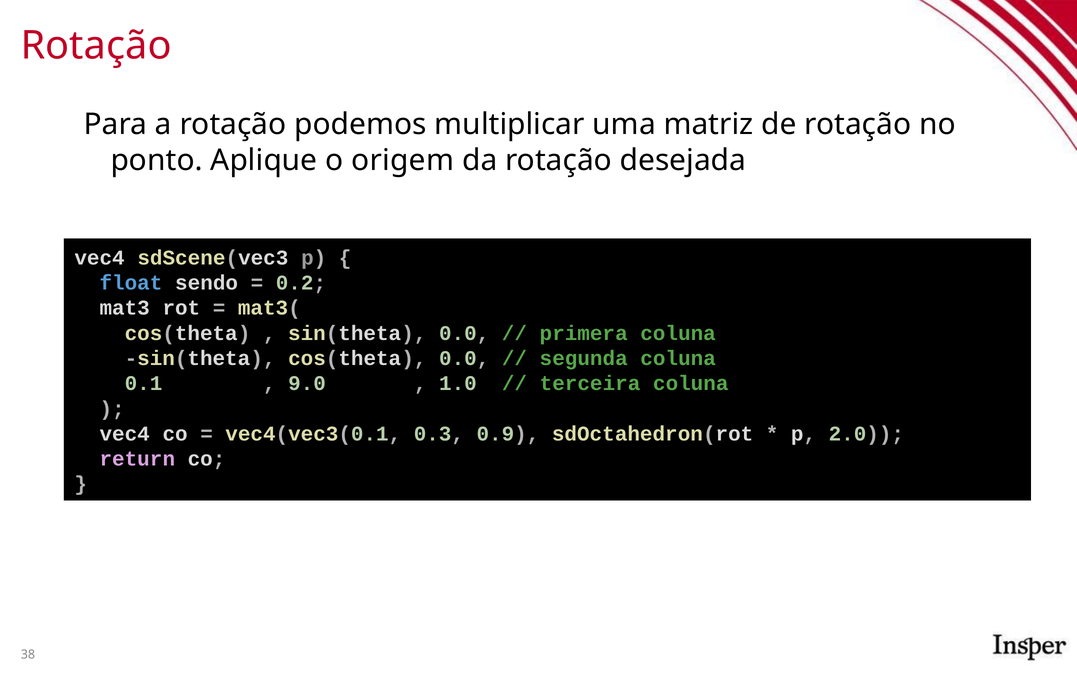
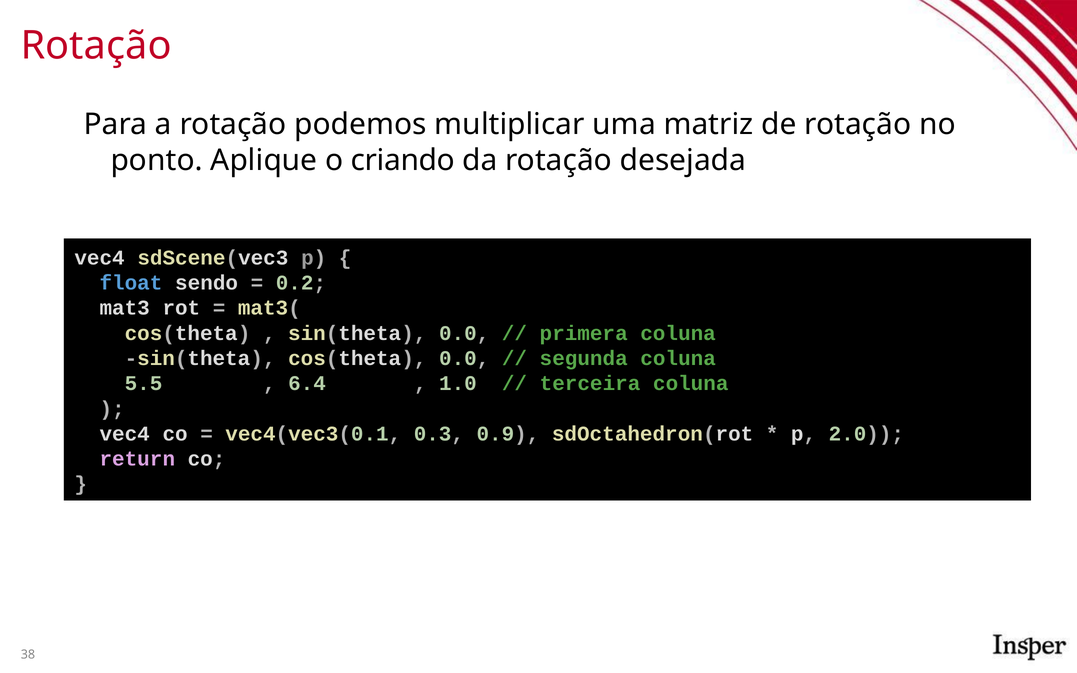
origem: origem -> criando (403, 160)
0.1: 0.1 -> 5.5 (144, 384)
9.0: 9.0 -> 6.4 (307, 384)
